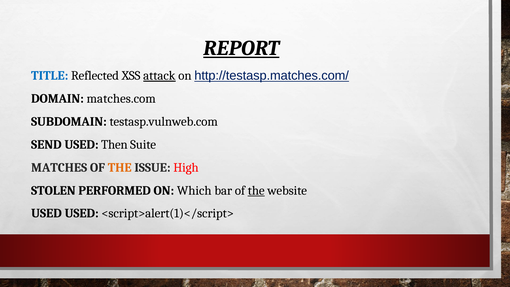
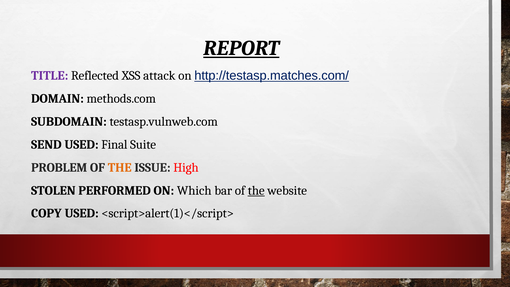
TITLE colour: blue -> purple (50, 76)
attack underline: present -> none (159, 76)
matches.com: matches.com -> methods.com (121, 99)
Then: Then -> Final (114, 144)
MATCHES: MATCHES -> PROBLEM (59, 167)
USED: USED -> COPY (46, 213)
